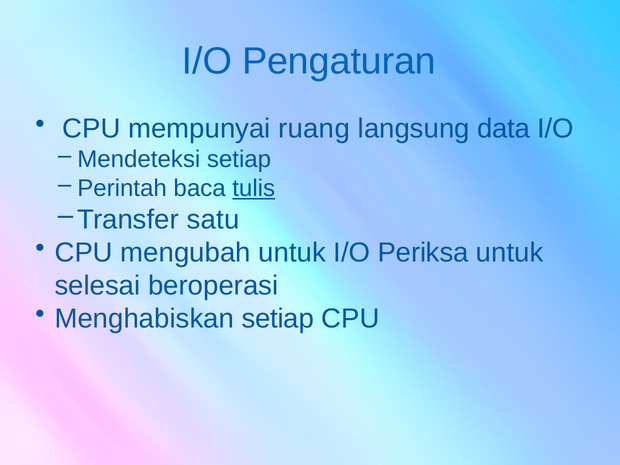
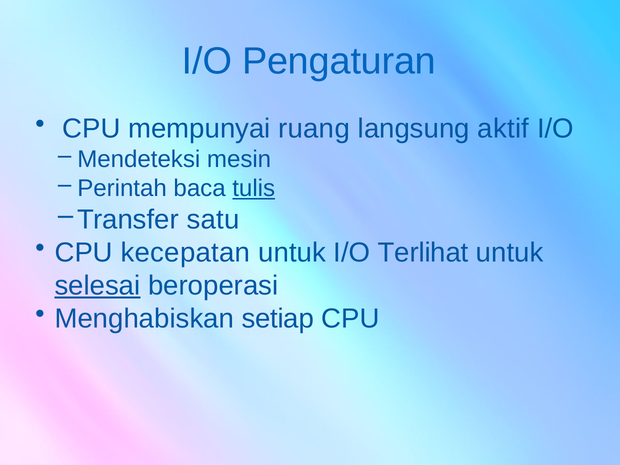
data: data -> aktif (503, 129)
Mendeteksi setiap: setiap -> mesin (239, 159)
mengubah: mengubah -> kecepatan (185, 253)
Periksa: Periksa -> Terlihat (423, 253)
selesai underline: none -> present (98, 286)
